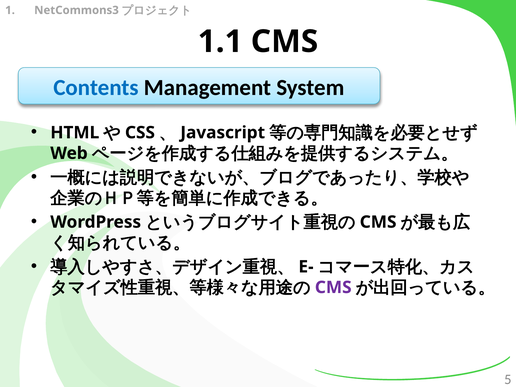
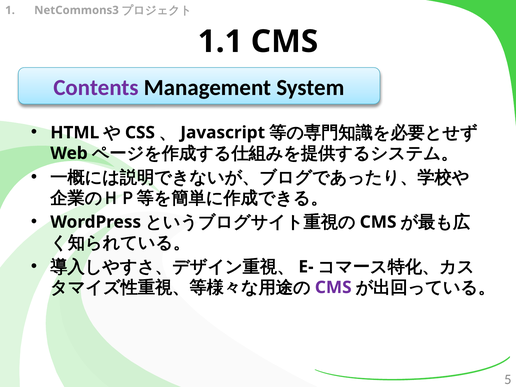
Contents colour: blue -> purple (96, 88)
